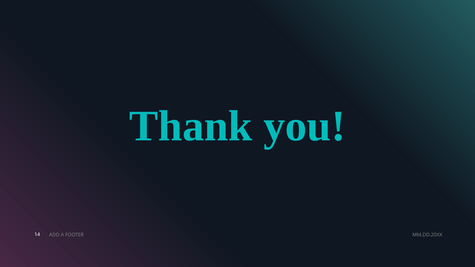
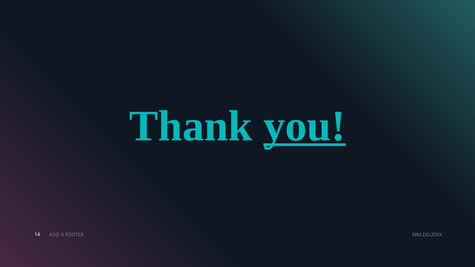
you underline: none -> present (305, 126)
